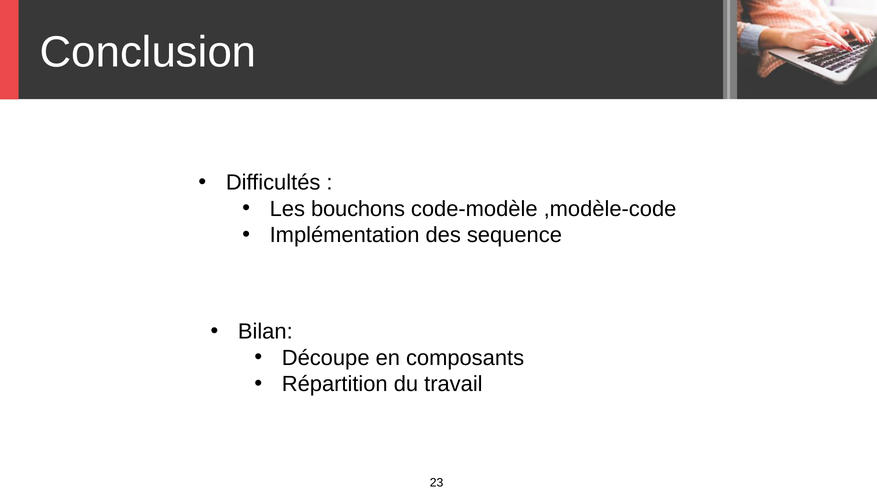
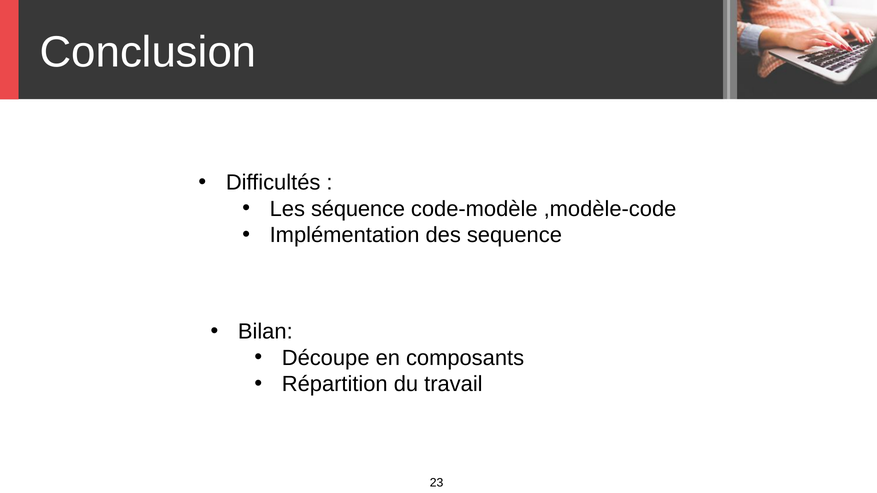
bouchons: bouchons -> séquence (358, 209)
